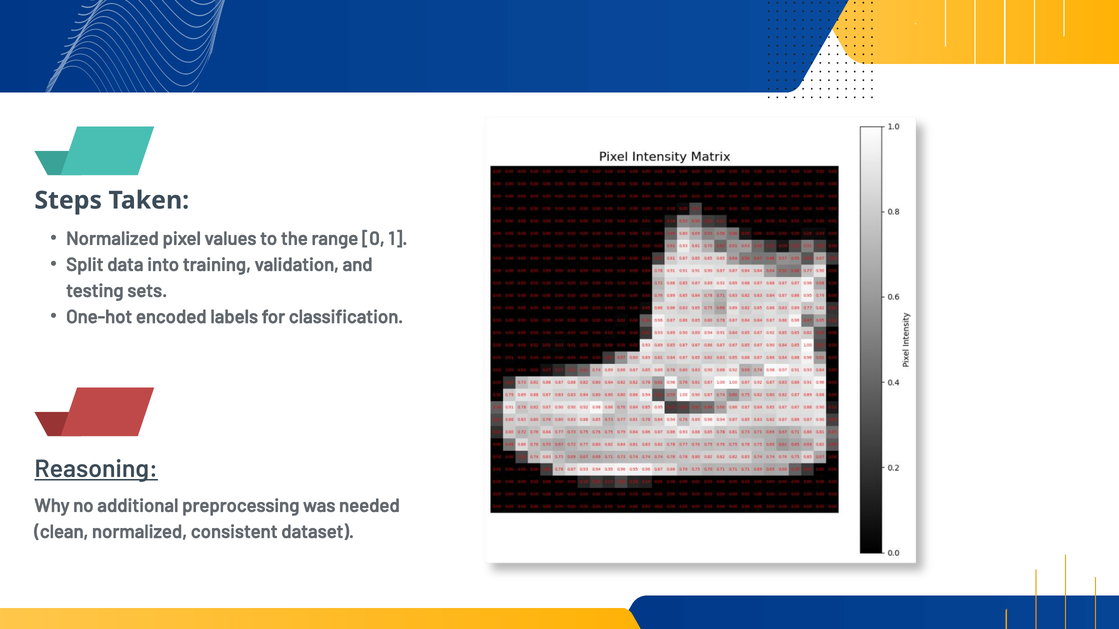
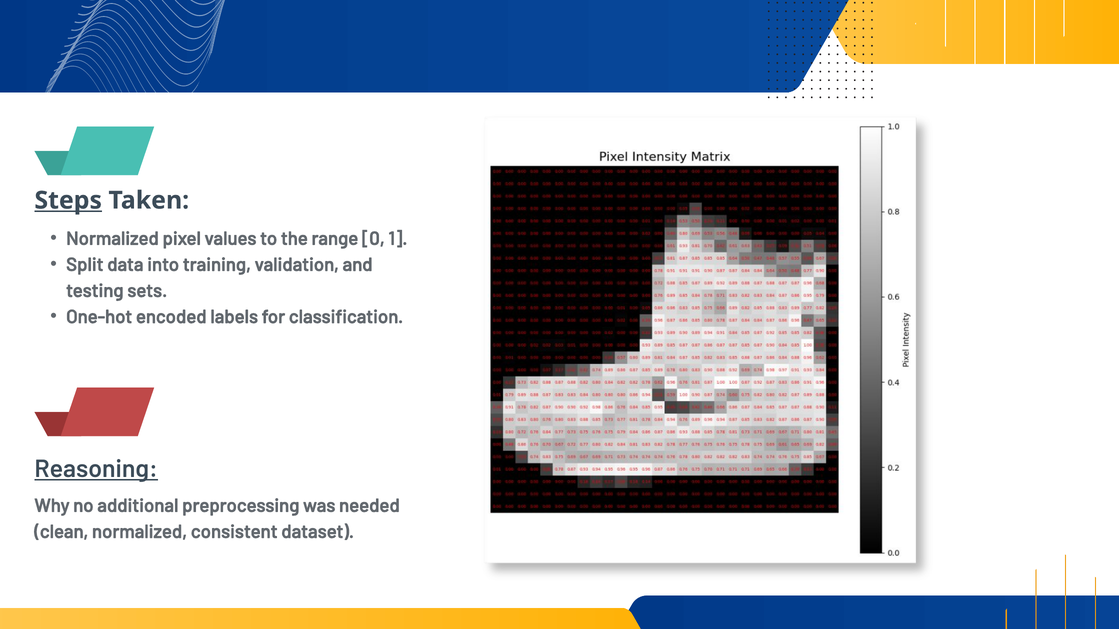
Steps underline: none -> present (68, 201)
